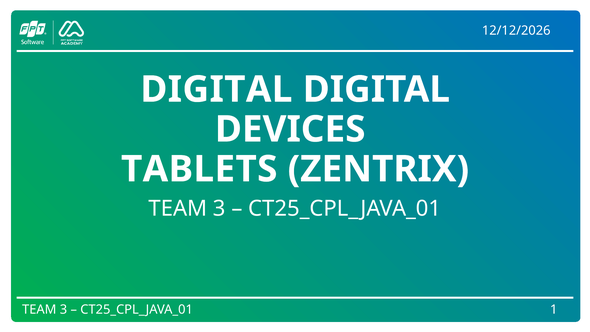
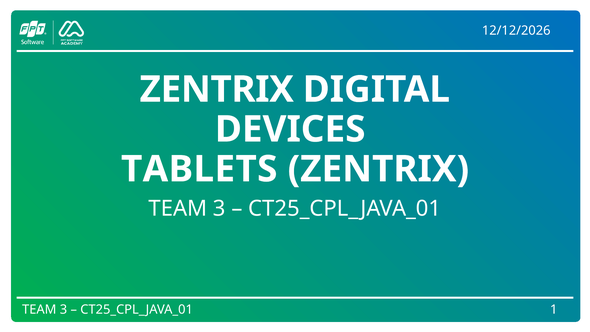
DIGITAL: DIGITAL -> ZENTRIX (217, 89)
